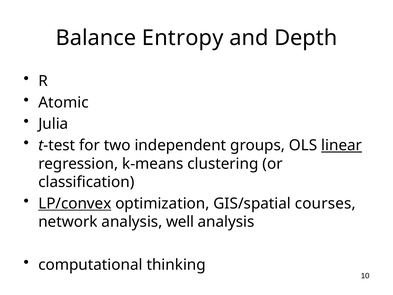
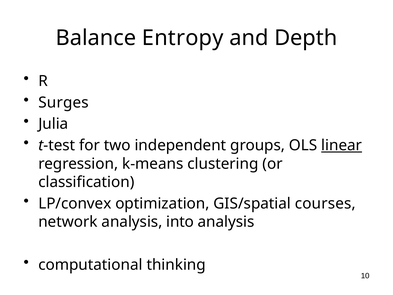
Atomic: Atomic -> Surges (64, 102)
LP/convex underline: present -> none (75, 203)
well: well -> into (180, 222)
